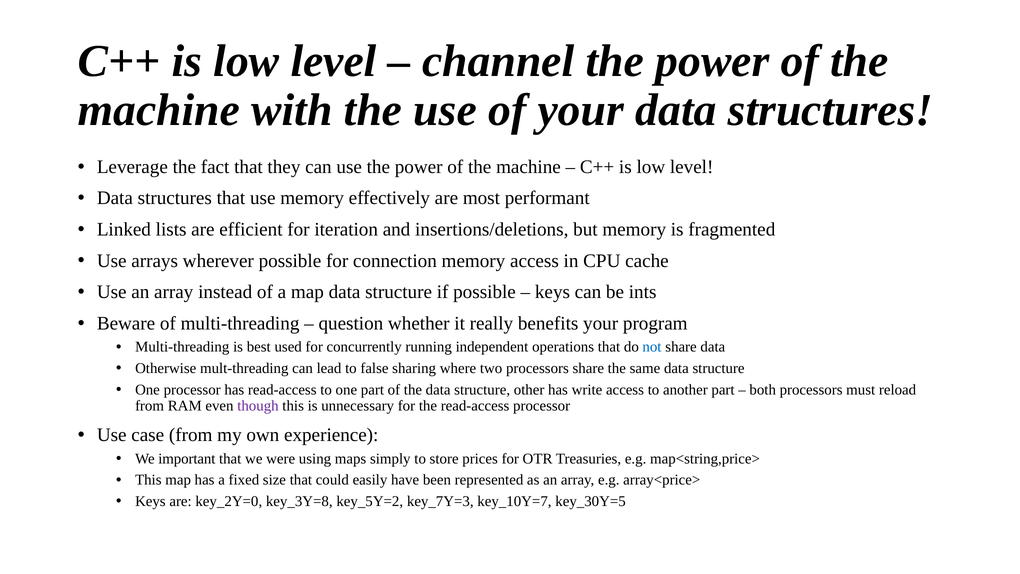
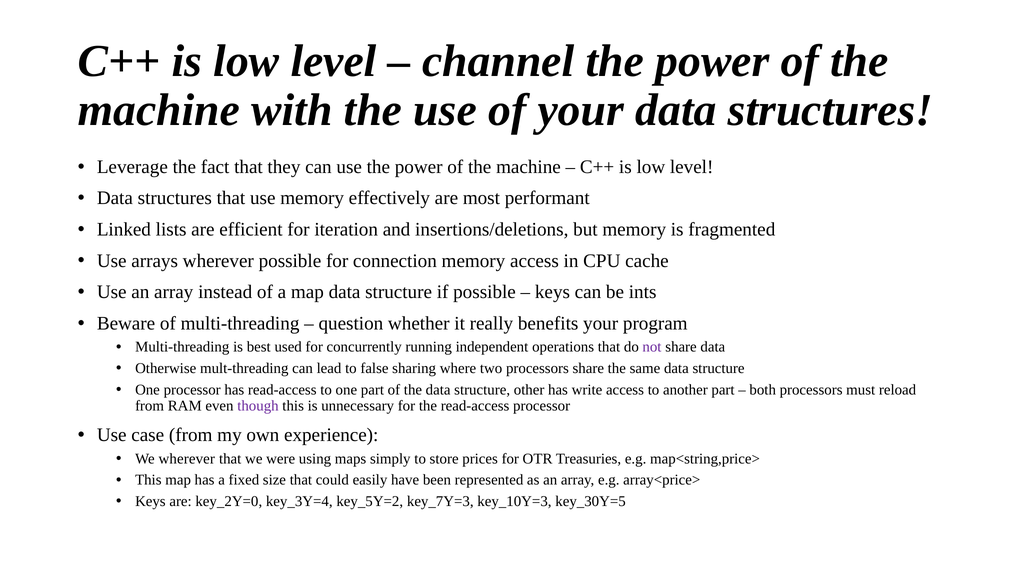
not colour: blue -> purple (652, 347)
We important: important -> wherever (187, 458)
key_3Y=8: key_3Y=8 -> key_3Y=4 (299, 501)
key_10Y=7: key_10Y=7 -> key_10Y=3 (514, 501)
